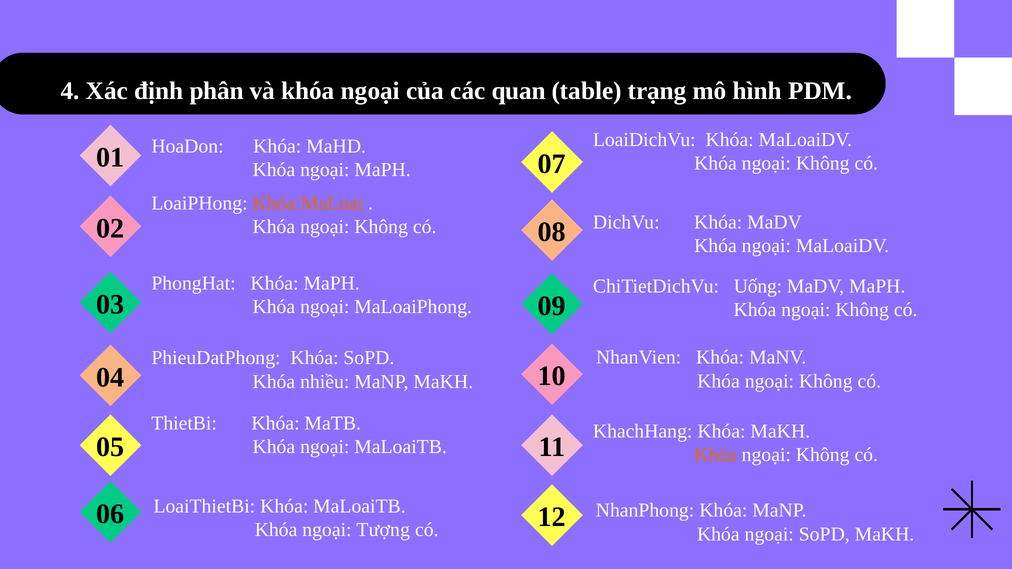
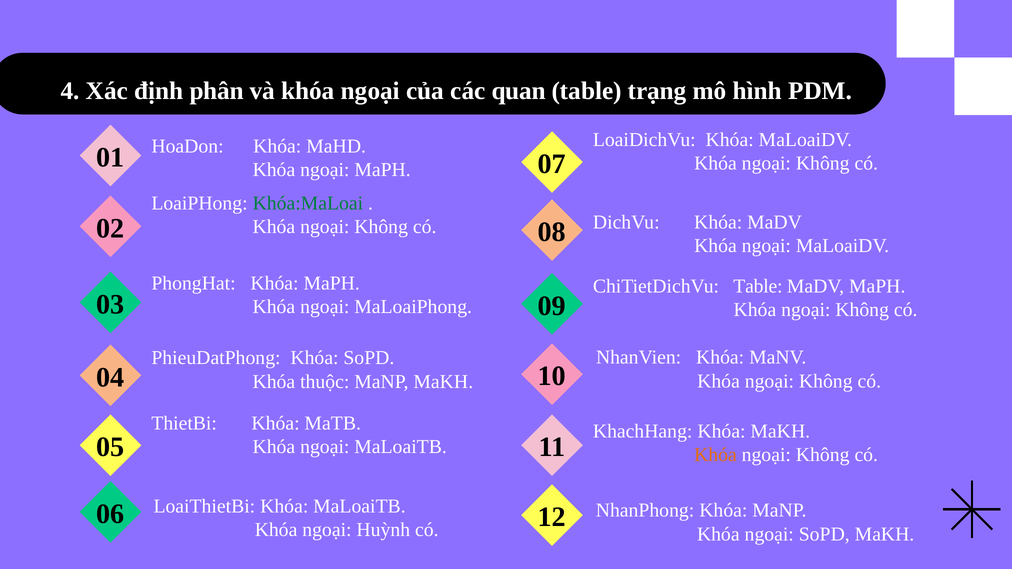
Khóa:MaLoai colour: orange -> green (308, 203)
ChiTietDichVu Uống: Uống -> Table (758, 286)
nhiều: nhiều -> thuộc (325, 382)
Tượng: Tượng -> Huỳnh (383, 530)
